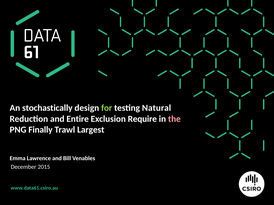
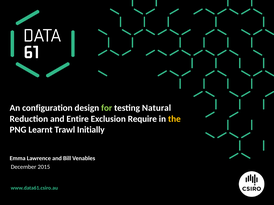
stochastically: stochastically -> configuration (47, 108)
the colour: pink -> yellow (174, 119)
Finally: Finally -> Learnt (40, 130)
Largest: Largest -> Initially (91, 130)
